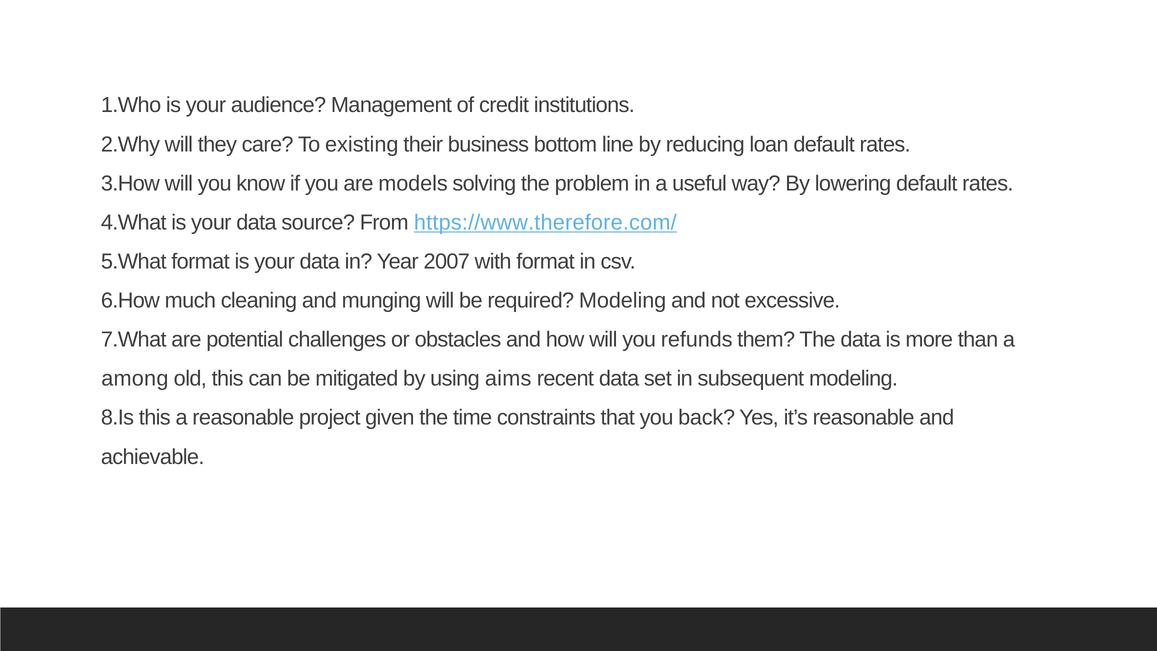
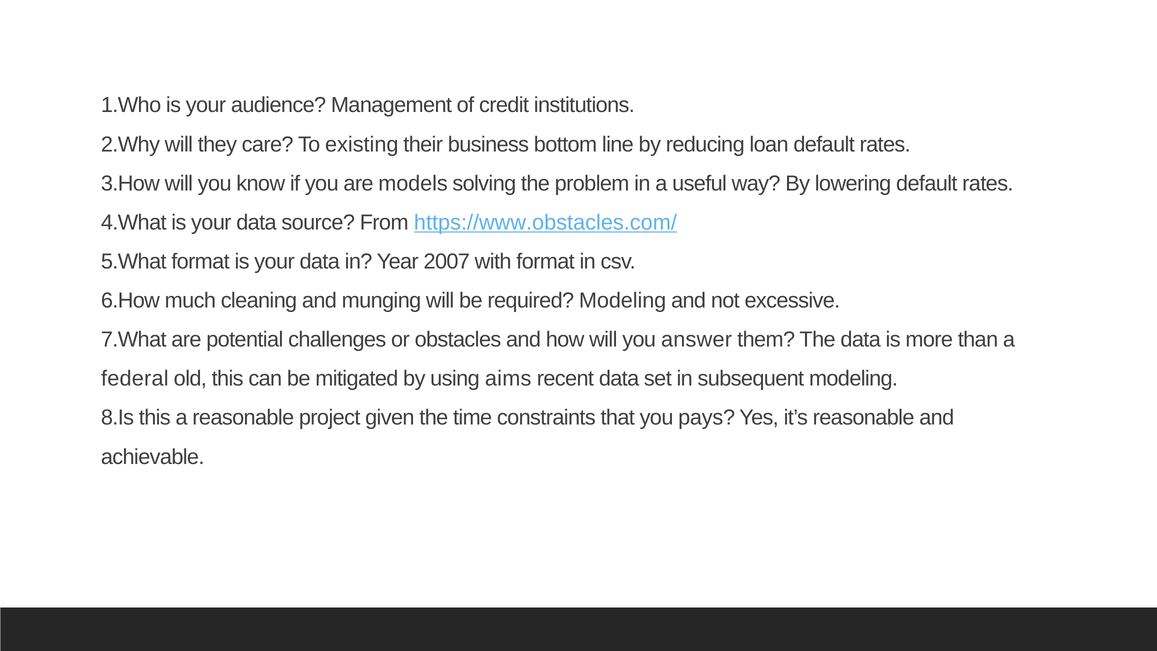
https://www.therefore.com/: https://www.therefore.com/ -> https://www.obstacles.com/ (545, 222)
refunds: refunds -> answer (697, 340)
among: among -> federal (135, 379)
back: back -> pays (707, 418)
